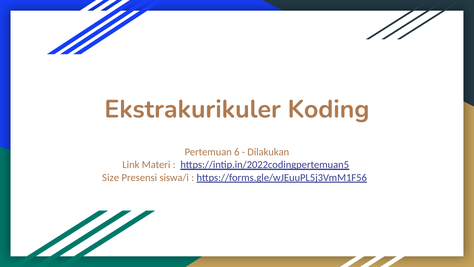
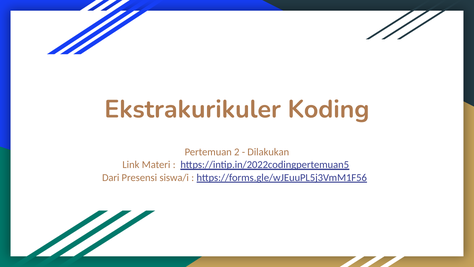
6: 6 -> 2 (237, 152)
Size: Size -> Dari (111, 177)
